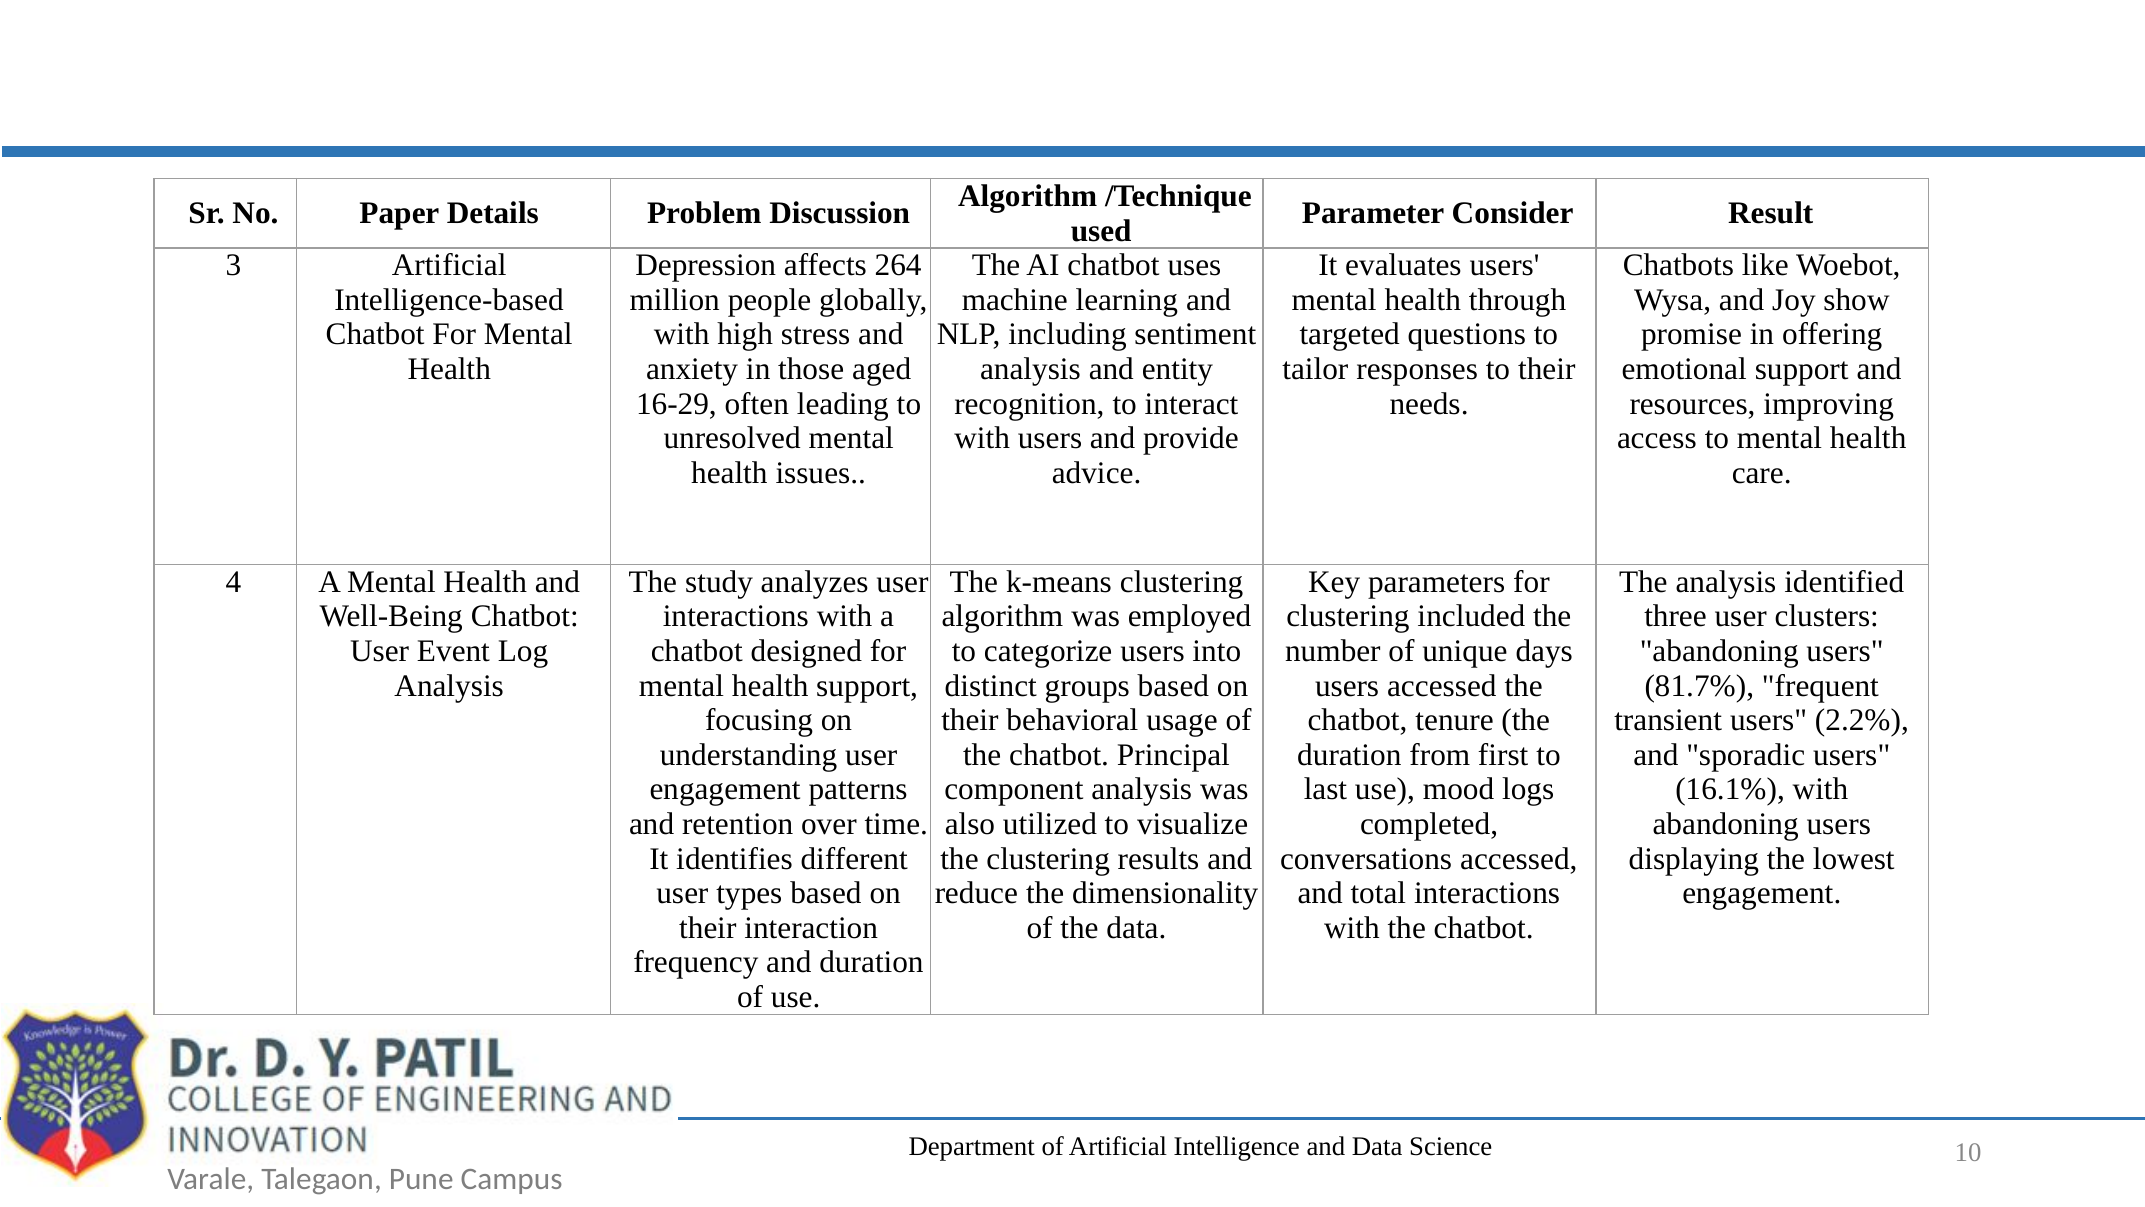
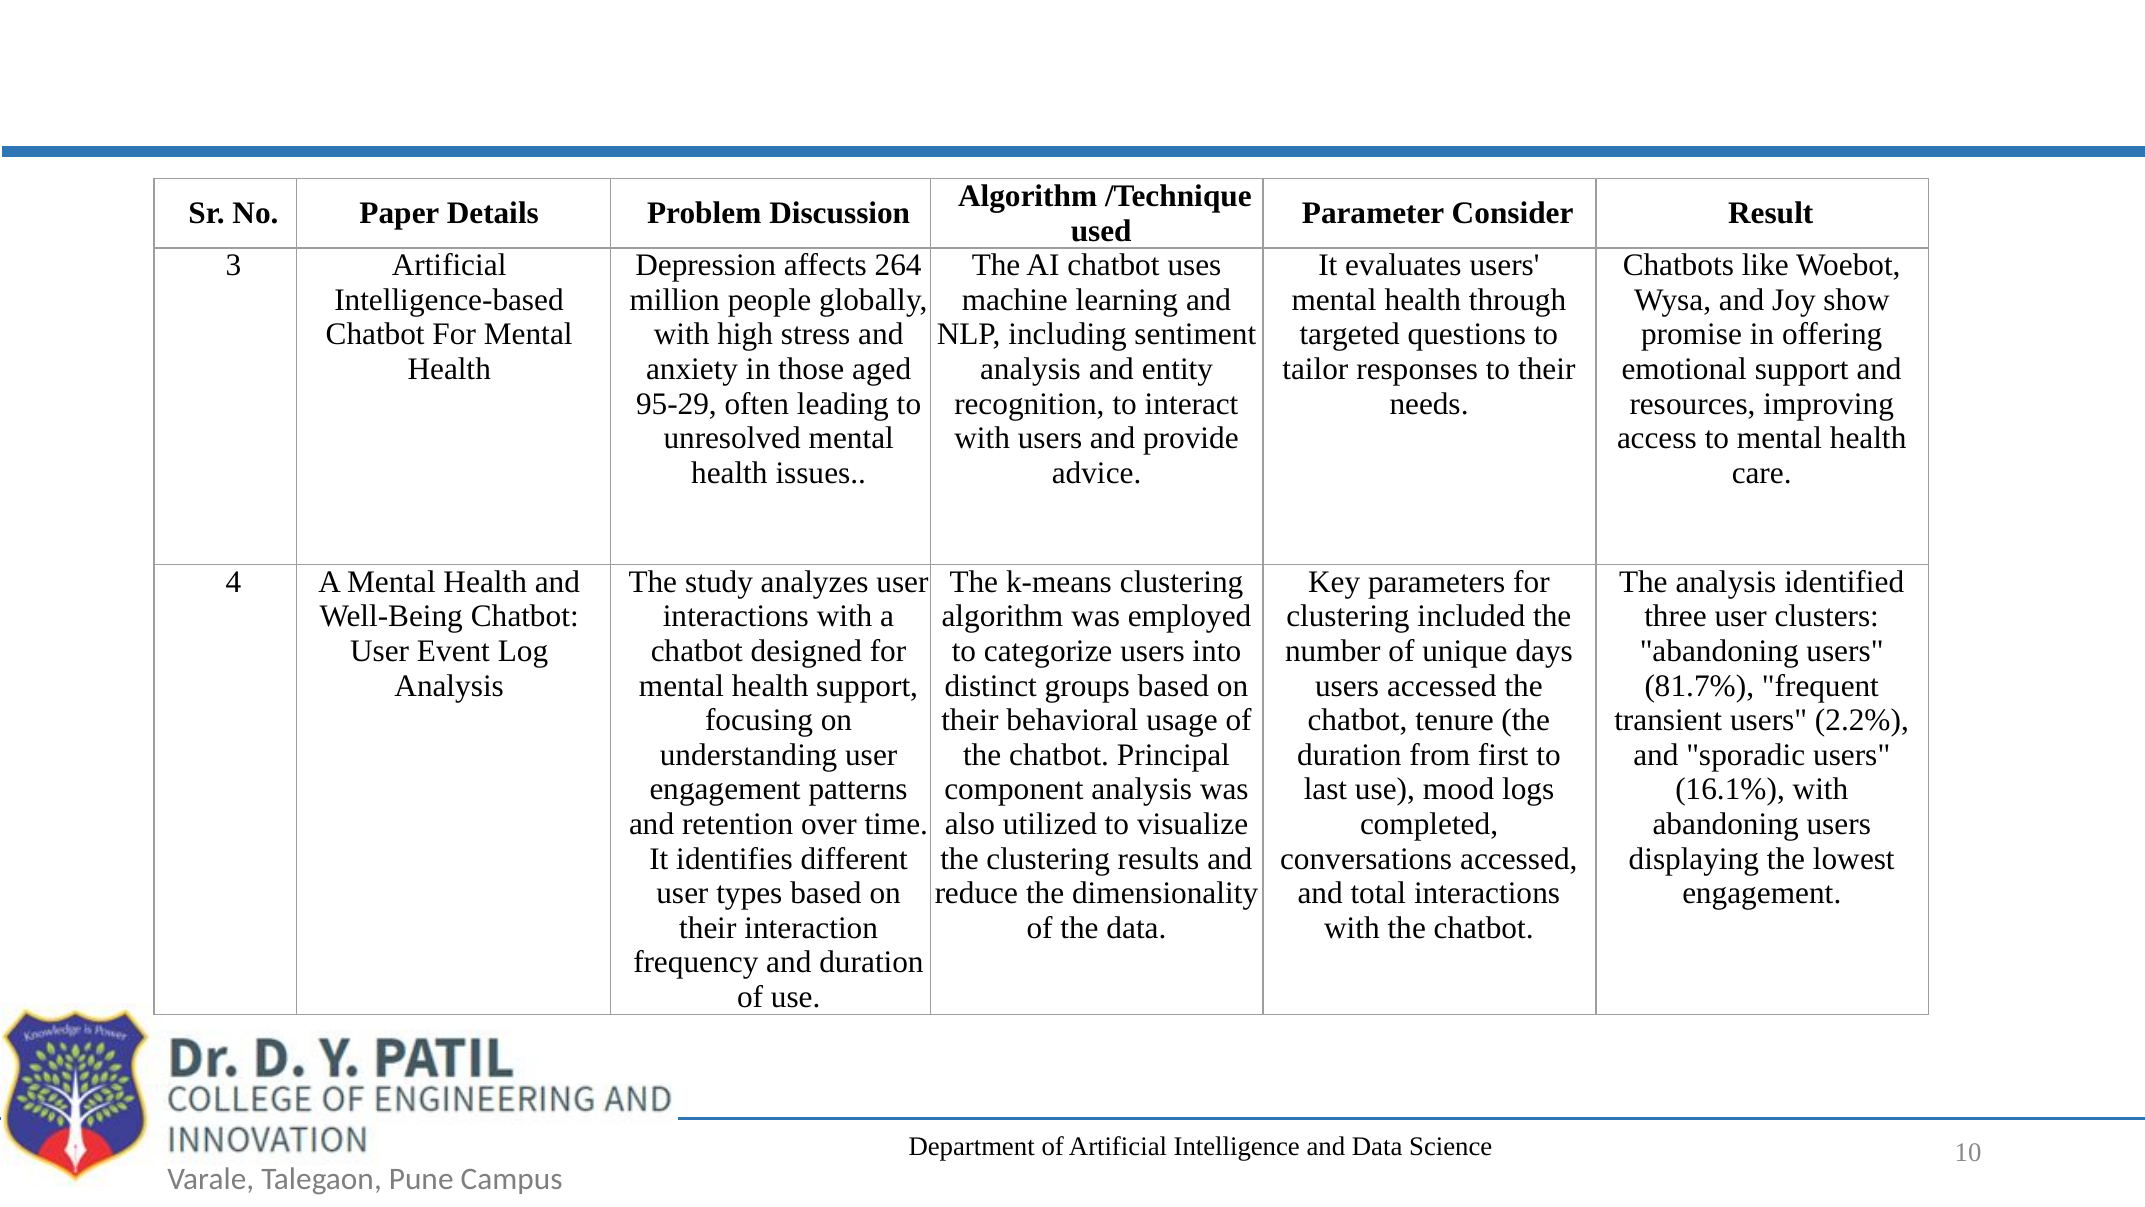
16-29: 16-29 -> 95-29 (676, 404)
